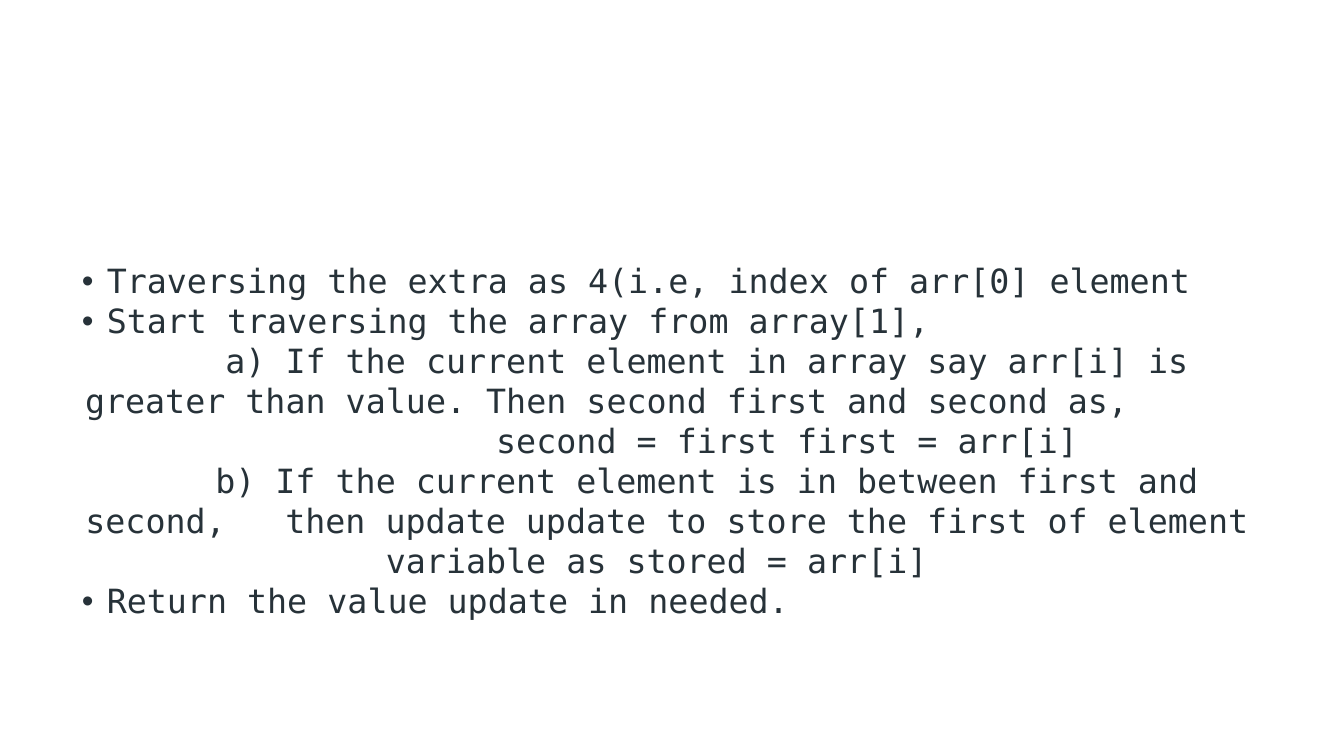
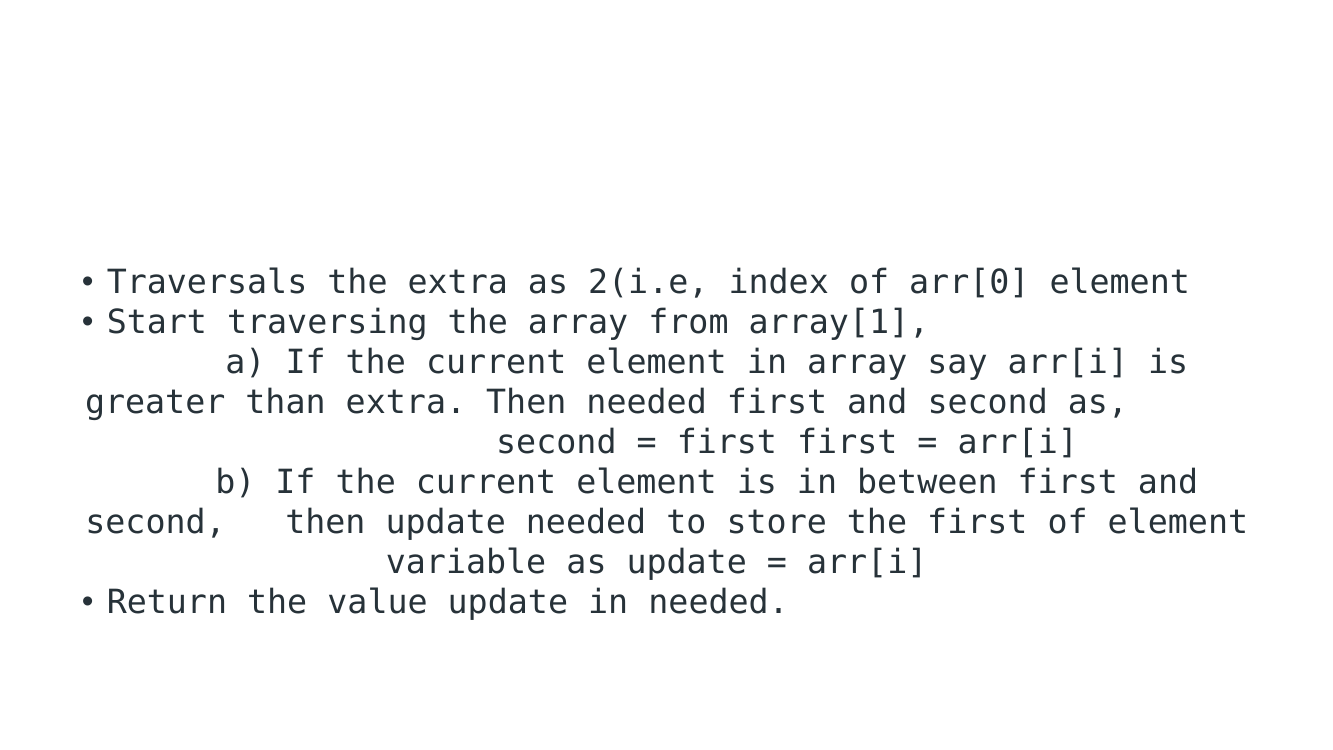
Traversing: Traversing -> Traversals (207, 283)
4(i.e: 4(i.e -> 2(i.e (648, 283)
than value: value -> extra (406, 403)
Then second: second -> needed (647, 403)
update update: update -> needed (586, 523)
as stored: stored -> update (687, 563)
